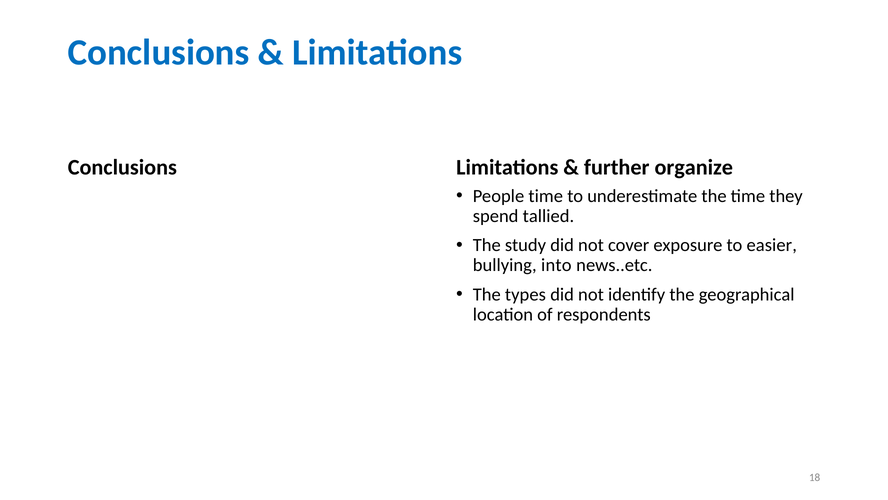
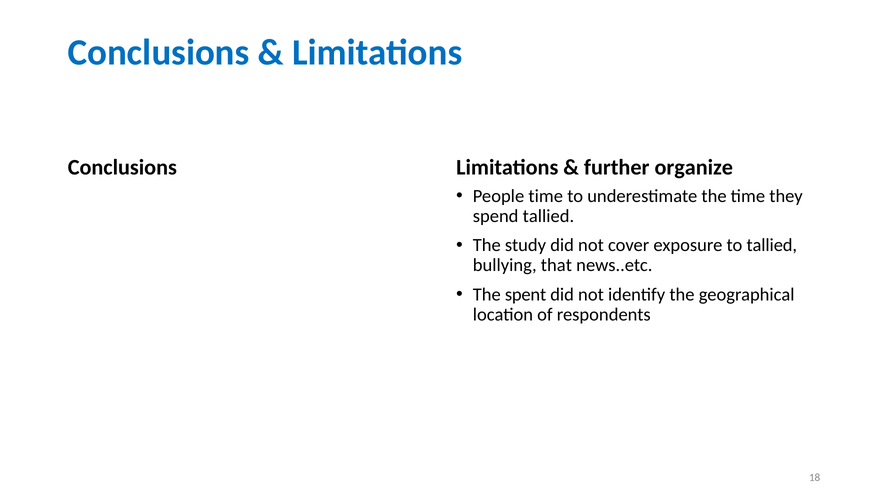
to easier: easier -> tallied (772, 245)
into: into -> that (556, 265)
types: types -> spent (526, 294)
